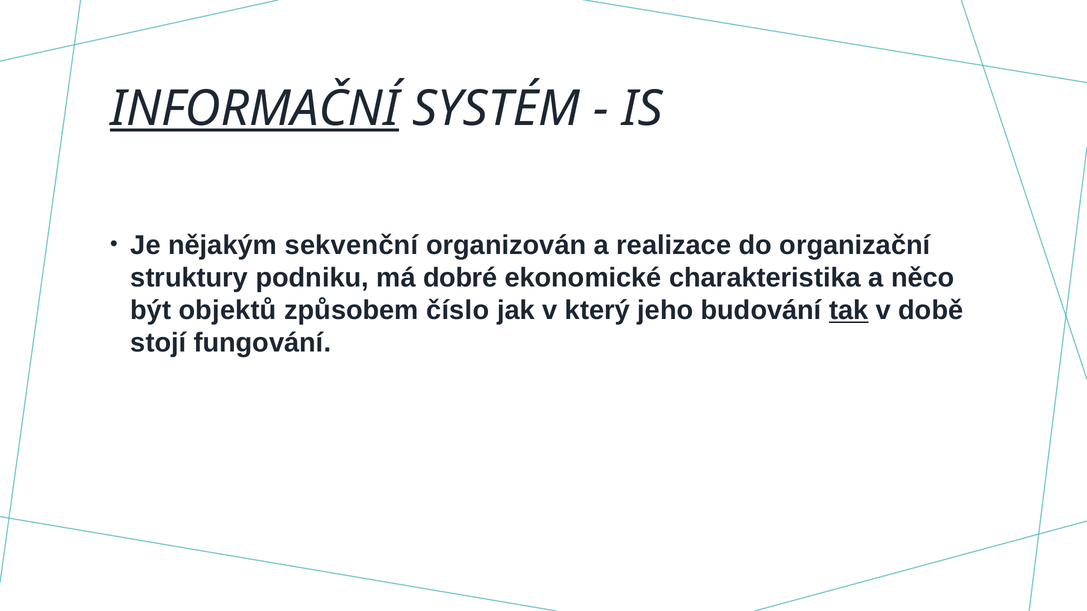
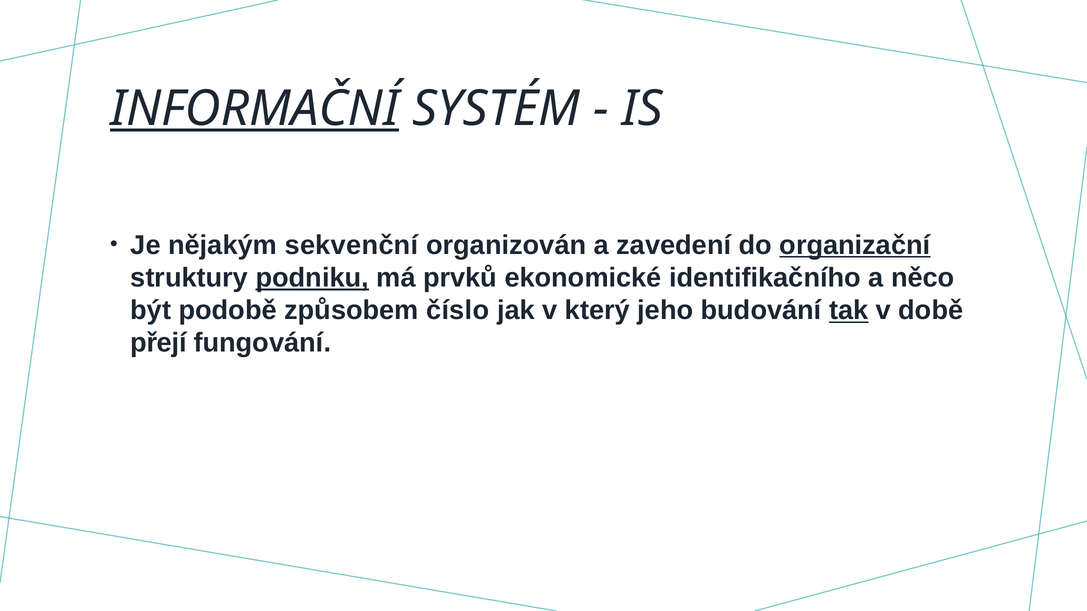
realizace: realizace -> zavedení (674, 245)
organizační underline: none -> present (855, 245)
podniku underline: none -> present (312, 278)
dobré: dobré -> prvků (460, 278)
charakteristika: charakteristika -> identifikačního (765, 278)
objektů: objektů -> podobě (228, 311)
stojí: stojí -> přejí (158, 343)
